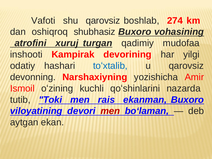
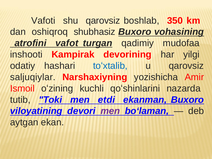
274: 274 -> 350 (175, 21)
xuruj: xuruj -> vafot (67, 43)
devonning: devonning -> saljuqiylar (33, 77)
rais: rais -> etdi (106, 100)
men colour: red -> purple (110, 111)
